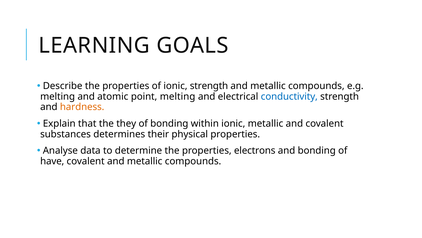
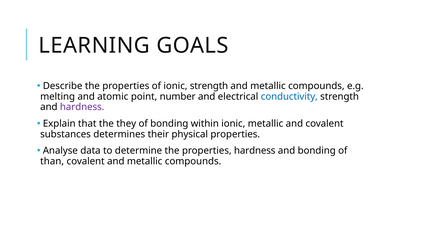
point melting: melting -> number (178, 96)
hardness colour: orange -> purple (82, 107)
properties electrons: electrons -> hardness (255, 150)
have: have -> than (52, 161)
